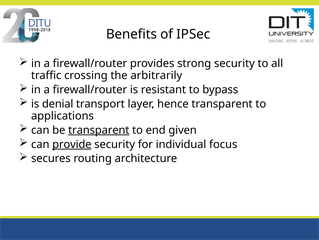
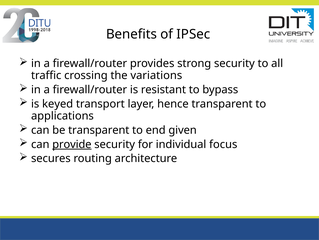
arbitrarily: arbitrarily -> variations (156, 75)
denial: denial -> keyed (58, 104)
transparent underline: present -> none (99, 130)
